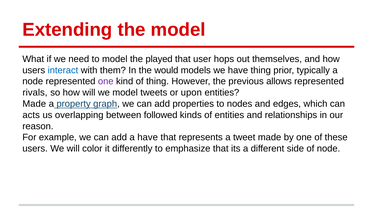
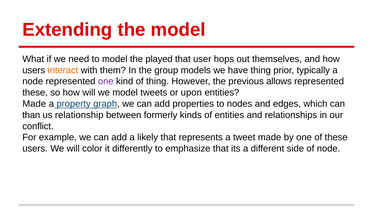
interact colour: blue -> orange (63, 70)
would: would -> group (166, 70)
rivals: rivals -> these (35, 93)
acts: acts -> than (31, 115)
overlapping: overlapping -> relationship (79, 115)
followed: followed -> formerly (161, 115)
reason: reason -> conflict (38, 126)
a have: have -> likely (148, 137)
